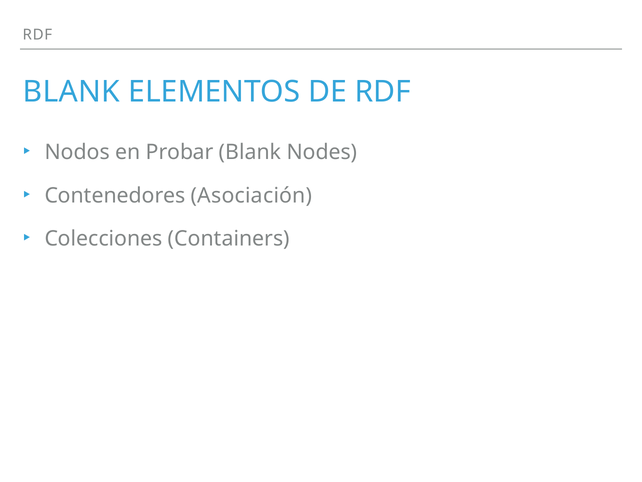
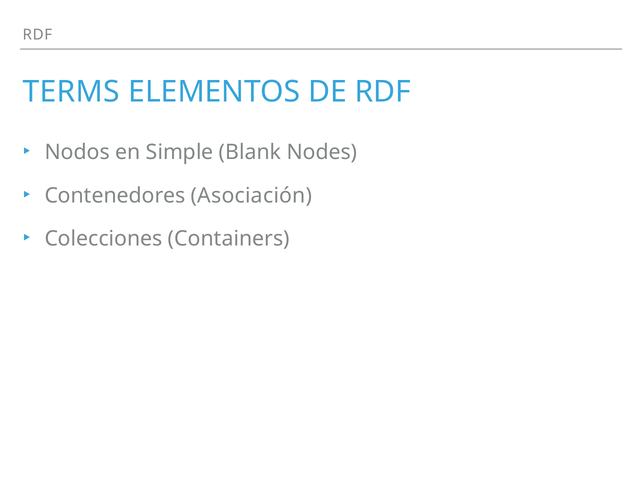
BLANK: BLANK -> TERMS (71, 92)
Probar: Probar -> Simple (180, 152)
